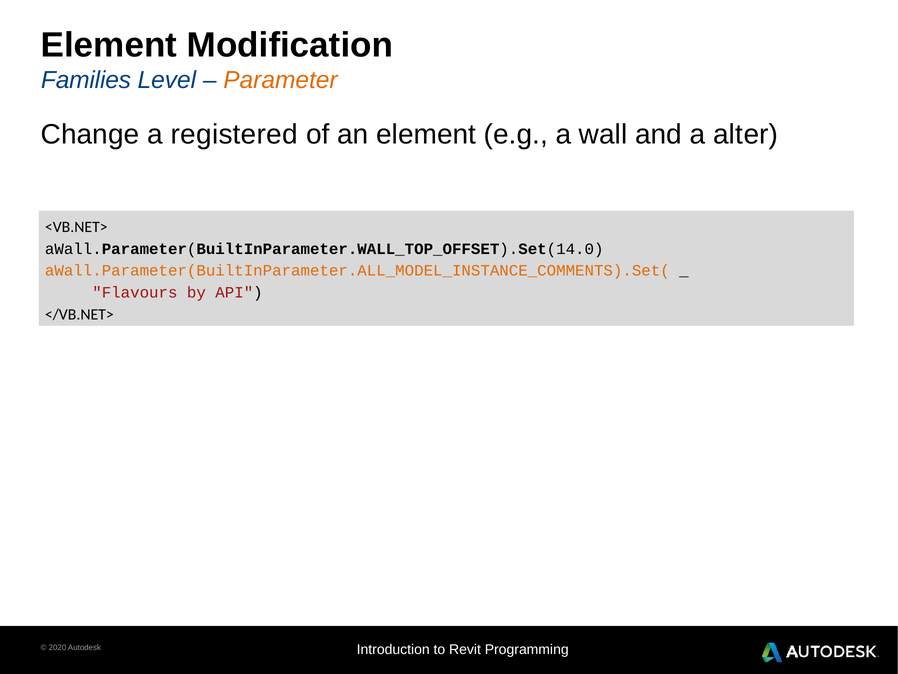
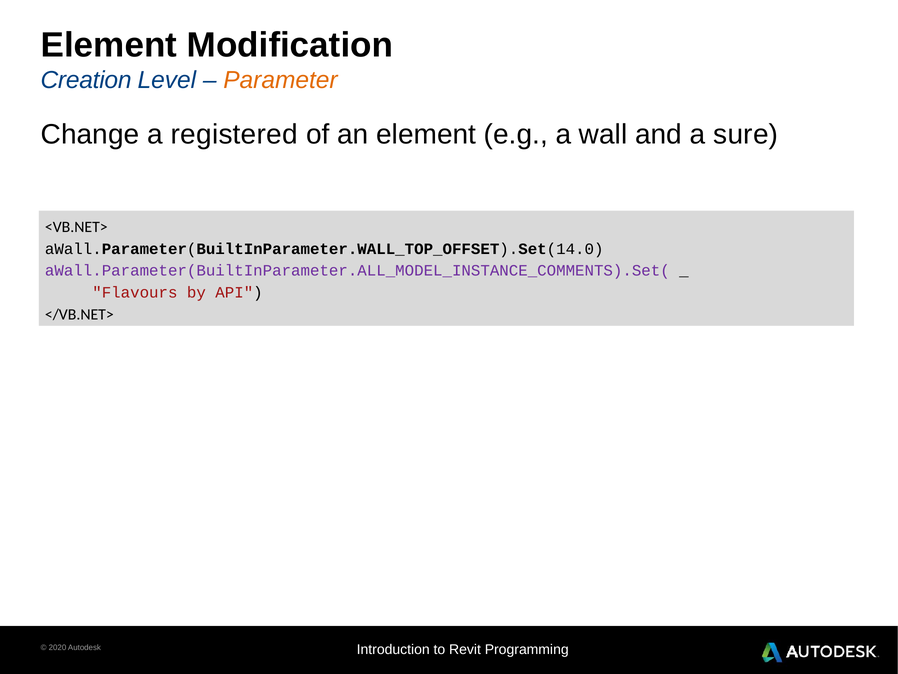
Families: Families -> Creation (86, 80)
alter: alter -> sure (746, 135)
aWall.Parameter(BuiltInParameter.ALL_MODEL_INSTANCE_COMMENTS).Set( colour: orange -> purple (357, 270)
